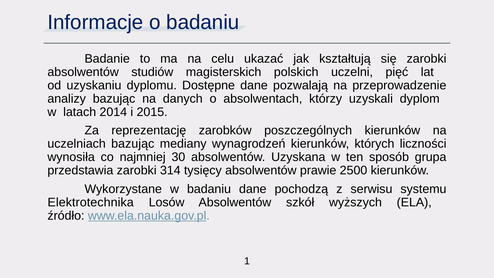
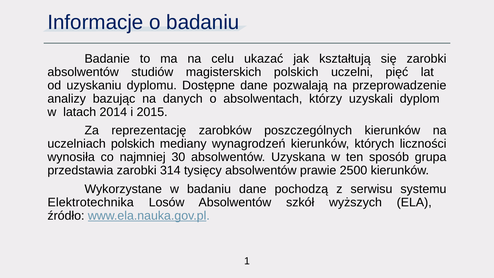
uczelniach bazując: bazując -> polskich (133, 144)
